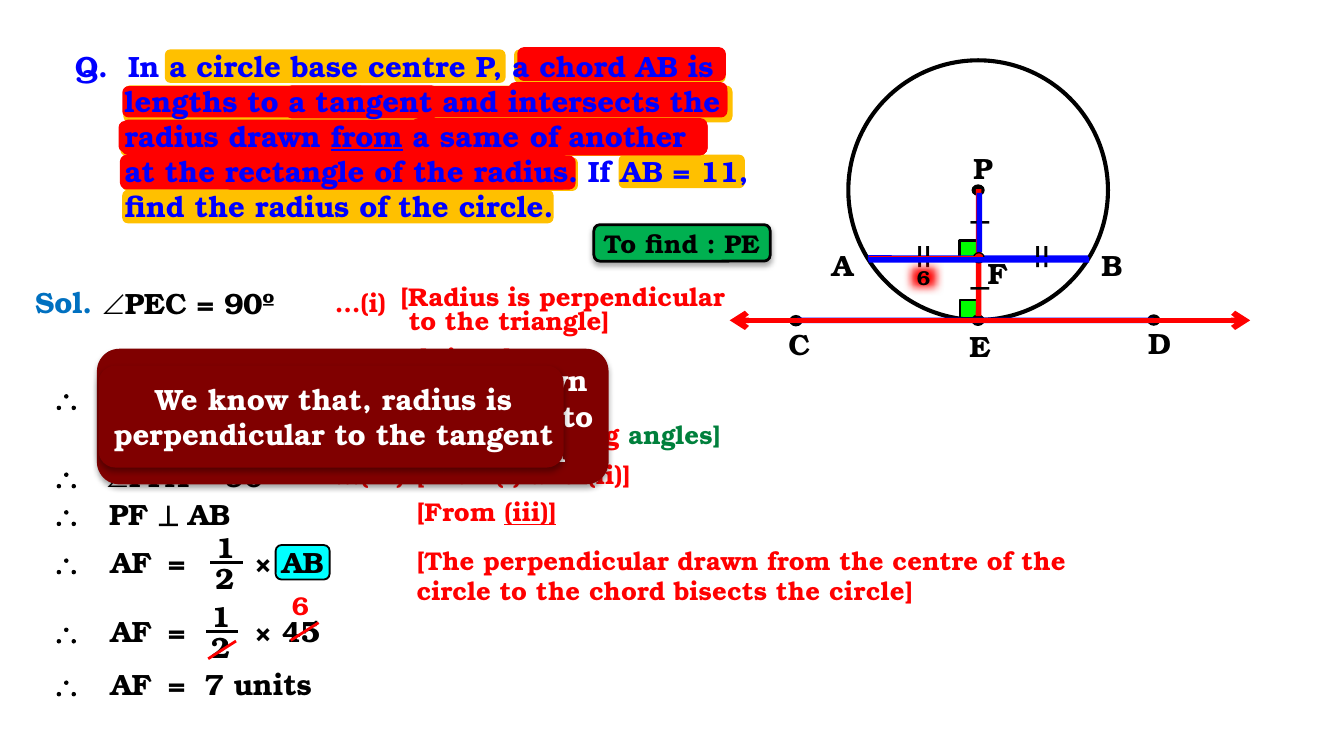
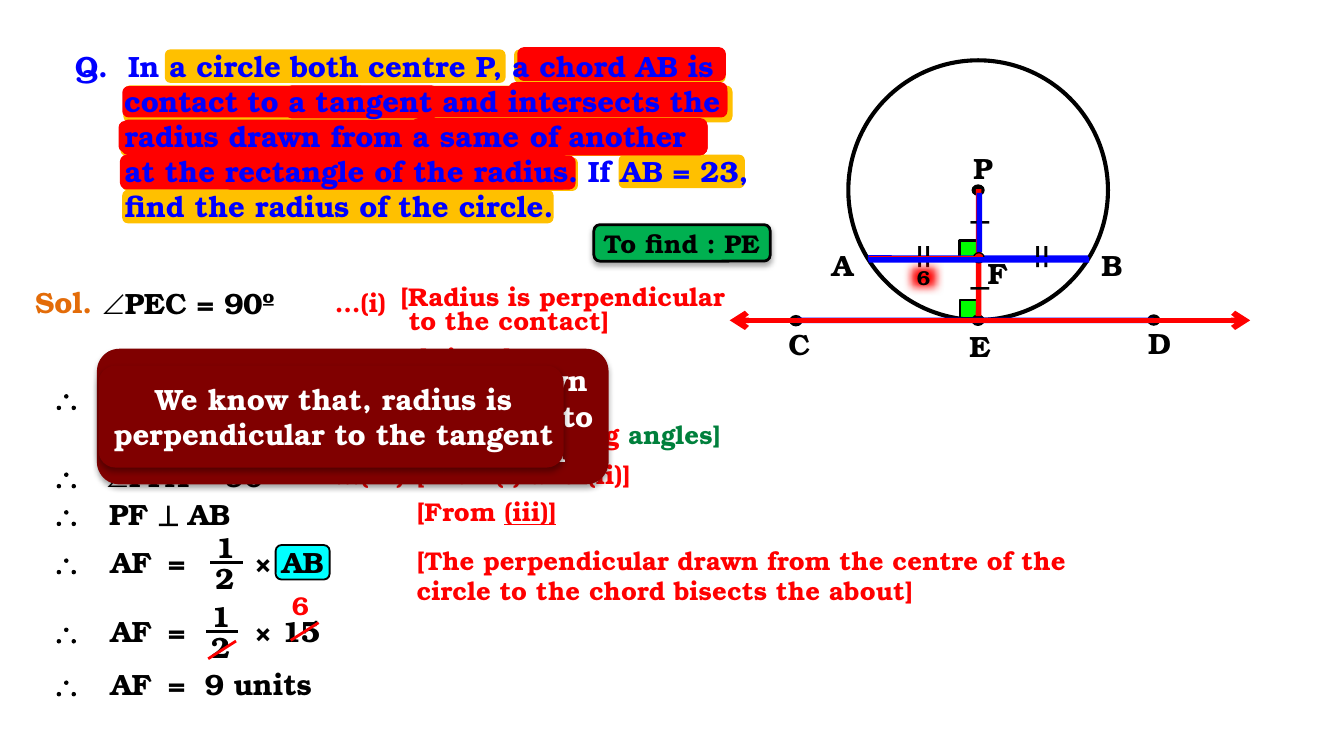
base: base -> both (325, 67)
lengths: lengths -> contact (181, 103)
from underline: present -> none (367, 138)
11: 11 -> 23 (724, 173)
Sol colour: blue -> orange (64, 304)
the triangle: triangle -> contact (554, 322)
bisects the circle: circle -> about (871, 592)
45: 45 -> 15 (301, 633)
7: 7 -> 9 (214, 686)
